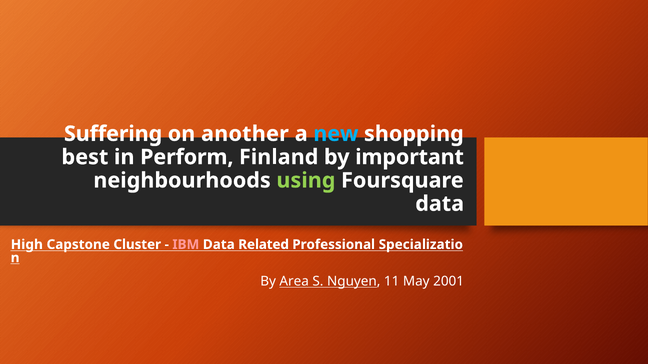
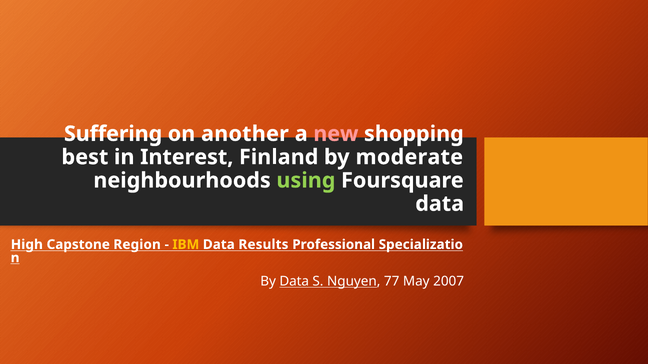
new colour: light blue -> pink (336, 134)
Perform: Perform -> Interest (187, 157)
important: important -> moderate (409, 157)
Cluster: Cluster -> Region (137, 245)
IBM colour: pink -> yellow (186, 245)
Related: Related -> Results (263, 245)
By Area: Area -> Data (294, 281)
11: 11 -> 77 (392, 281)
2001: 2001 -> 2007 (449, 281)
